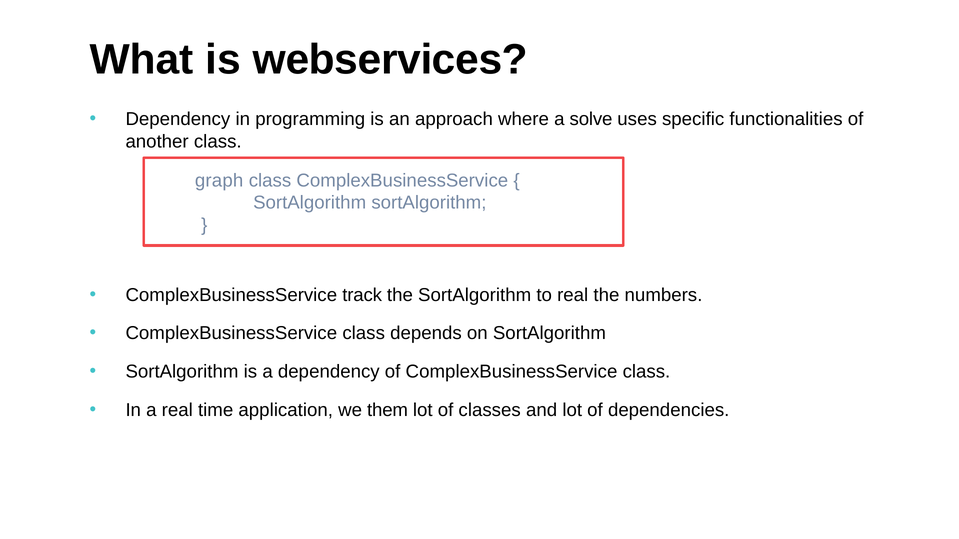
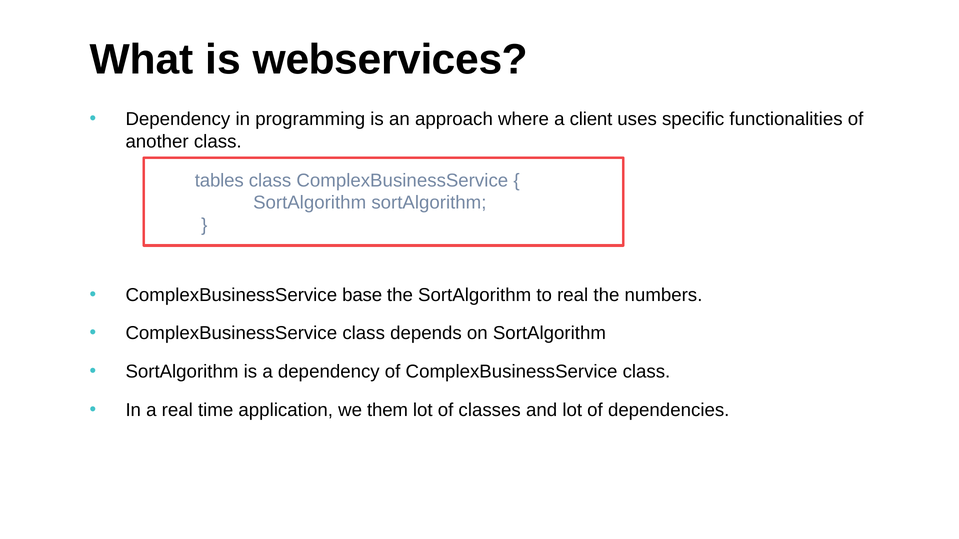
solve: solve -> client (591, 119)
graph: graph -> tables (219, 181)
track: track -> base (362, 295)
